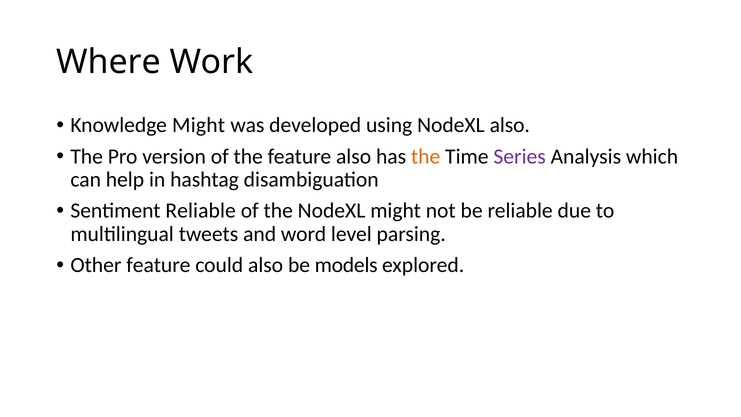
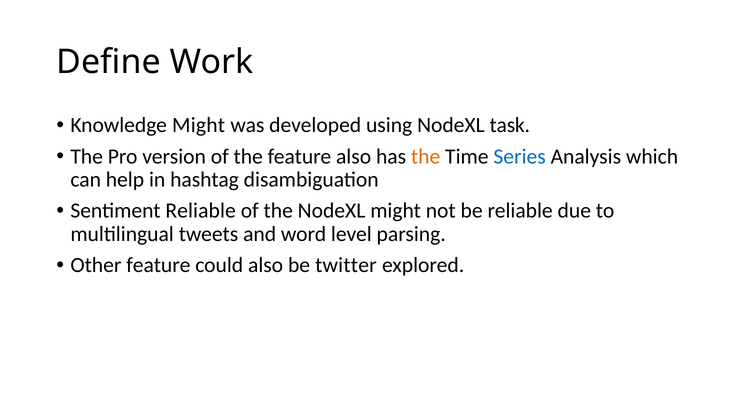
Where: Where -> Define (109, 62)
NodeXL also: also -> task (510, 125)
Series colour: purple -> blue (520, 156)
models: models -> twitter (346, 265)
